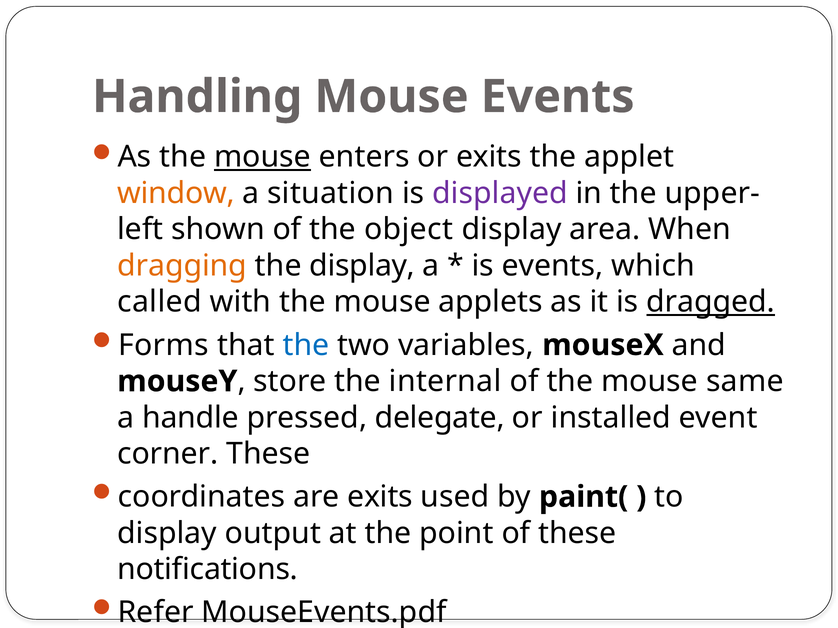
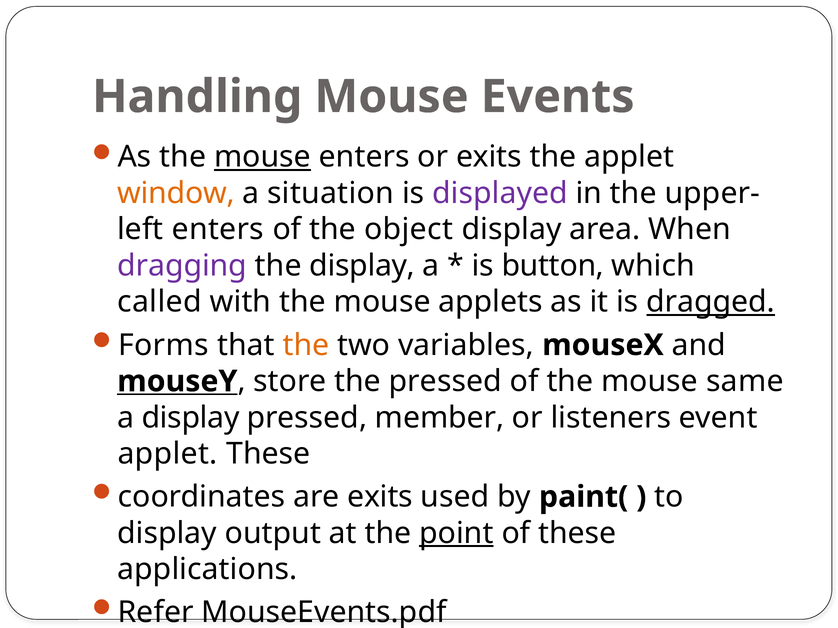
shown: shown -> enters (218, 230)
dragging colour: orange -> purple (182, 266)
is events: events -> button (553, 266)
the colour: blue -> orange (306, 345)
mouseY underline: none -> present (177, 382)
the internal: internal -> pressed (445, 382)
a handle: handle -> display (191, 418)
delegate: delegate -> member (440, 418)
installed: installed -> listeners (611, 418)
corner: corner -> applet (168, 454)
point underline: none -> present (456, 534)
notifications: notifications -> applications (207, 570)
